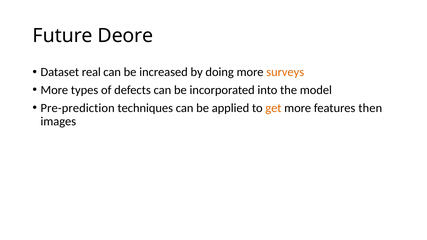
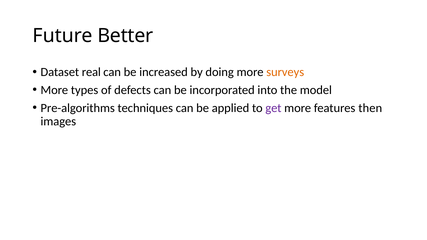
Deore: Deore -> Better (125, 36)
Pre-prediction: Pre-prediction -> Pre-algorithms (78, 108)
get colour: orange -> purple (273, 108)
